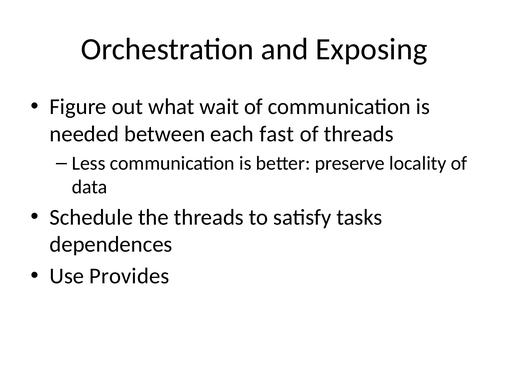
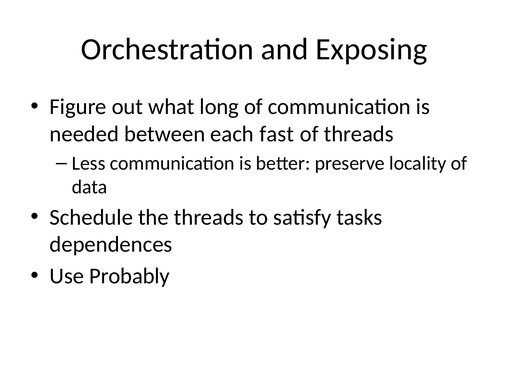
wait: wait -> long (219, 107)
Provides: Provides -> Probably (129, 276)
